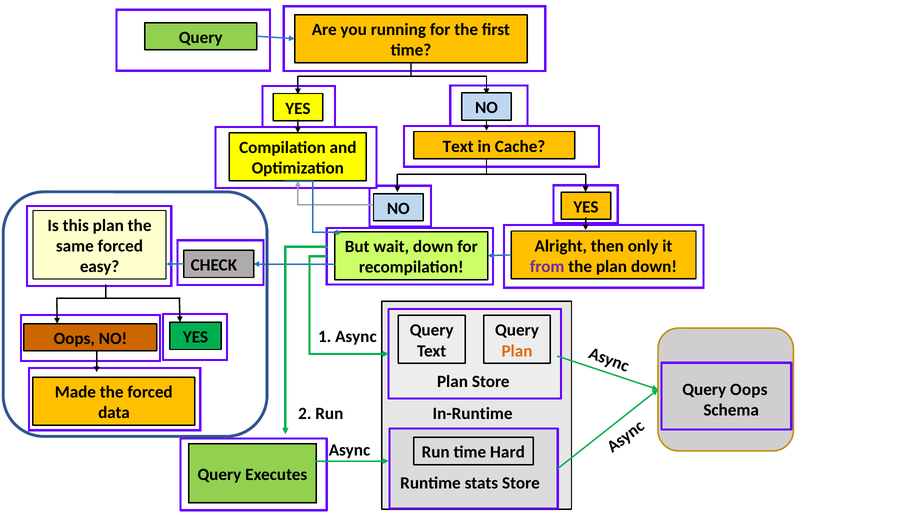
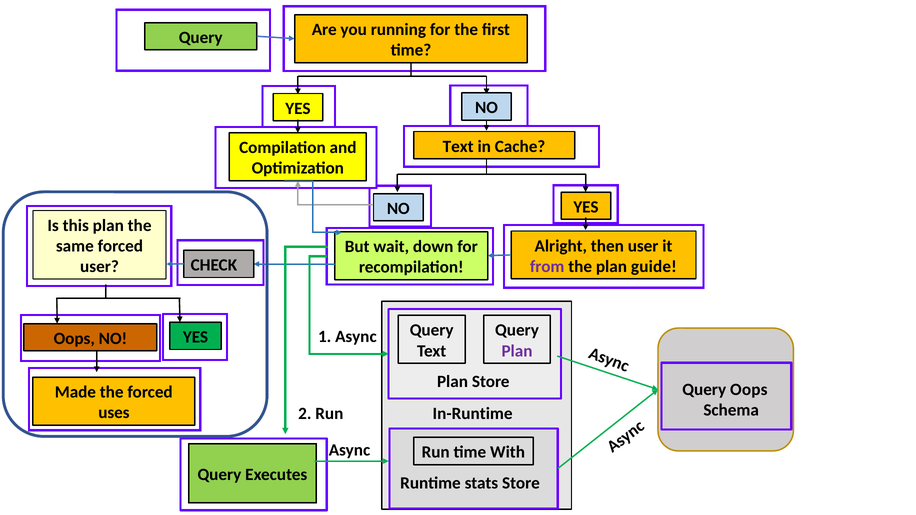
then only: only -> user (643, 246)
plan down: down -> guide (654, 267)
easy: easy -> user (99, 267)
Plan colour: orange -> purple (517, 351)
data: data -> uses (114, 413)
Hard: Hard -> With (508, 452)
